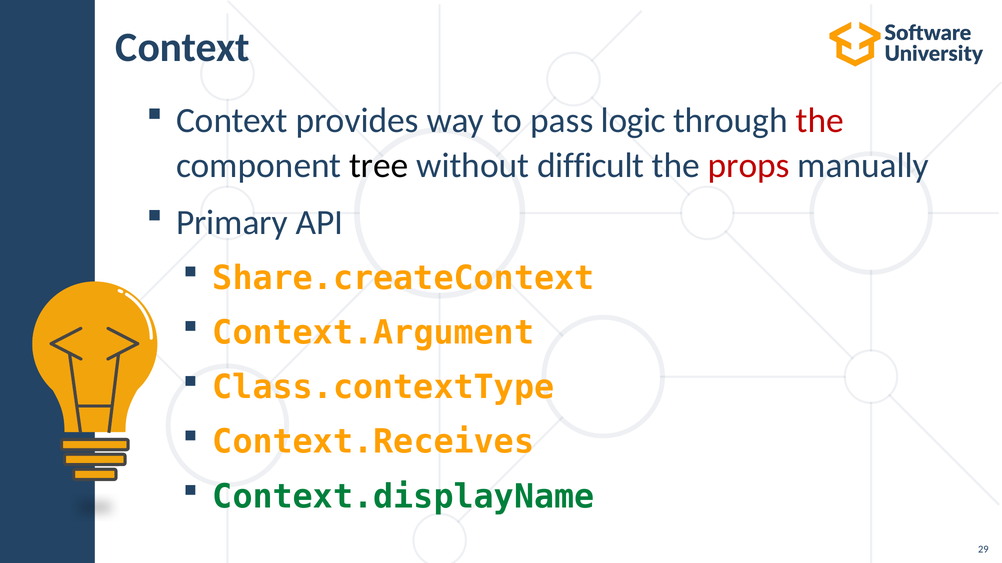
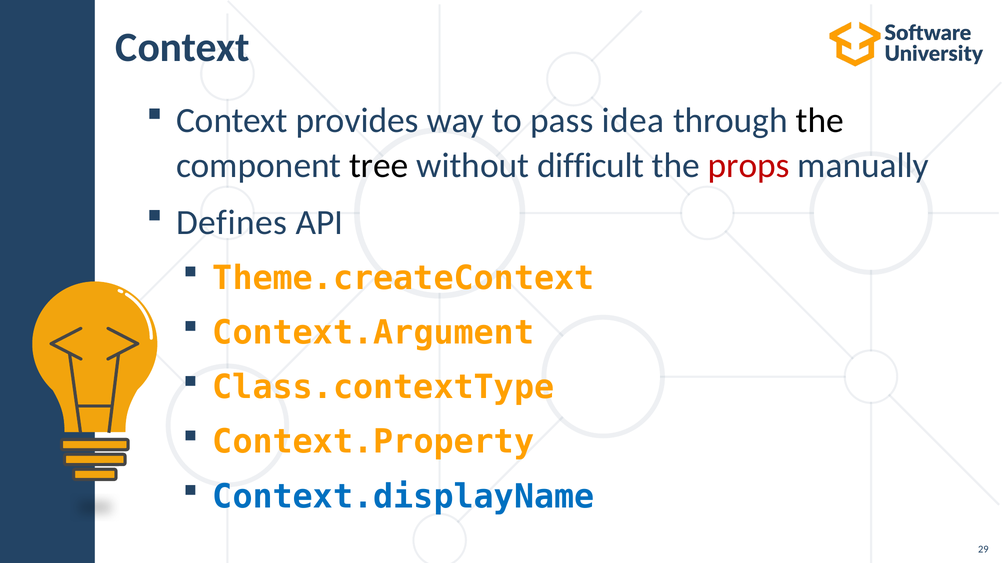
logic: logic -> idea (633, 121)
the colour: red -> black (820, 121)
Primary: Primary -> Defines (232, 223)
Share.createContext: Share.createContext -> Theme.createContext (403, 279)
Context.Receives: Context.Receives -> Context.Property (373, 442)
Context.displayName colour: green -> blue (403, 497)
